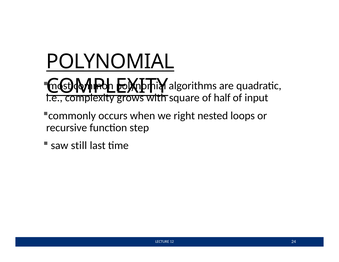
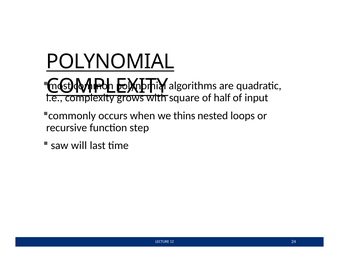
right: right -> thins (184, 116)
still: still -> will (79, 145)
